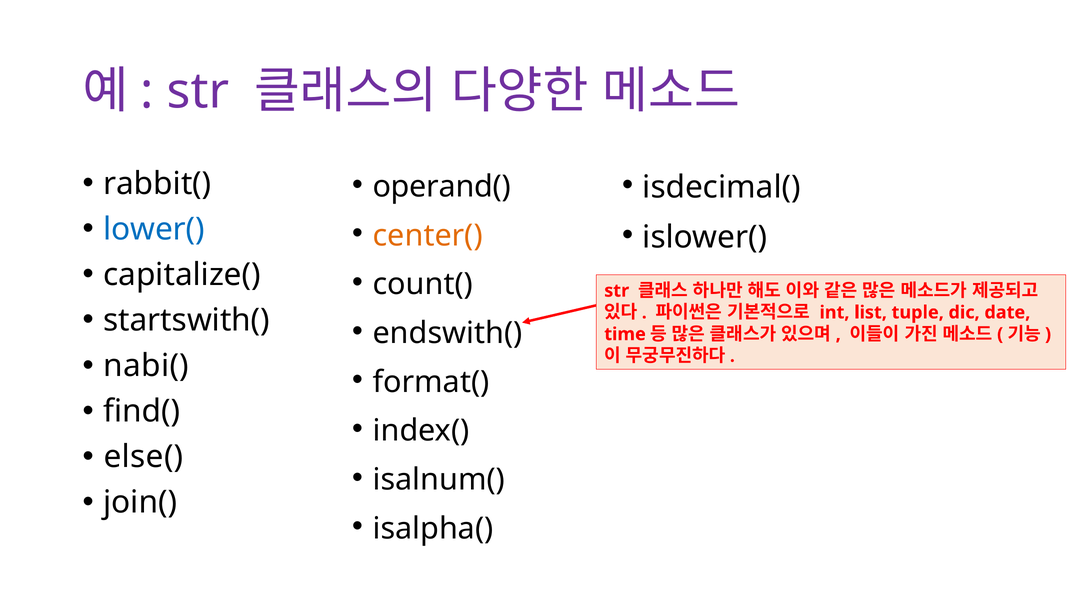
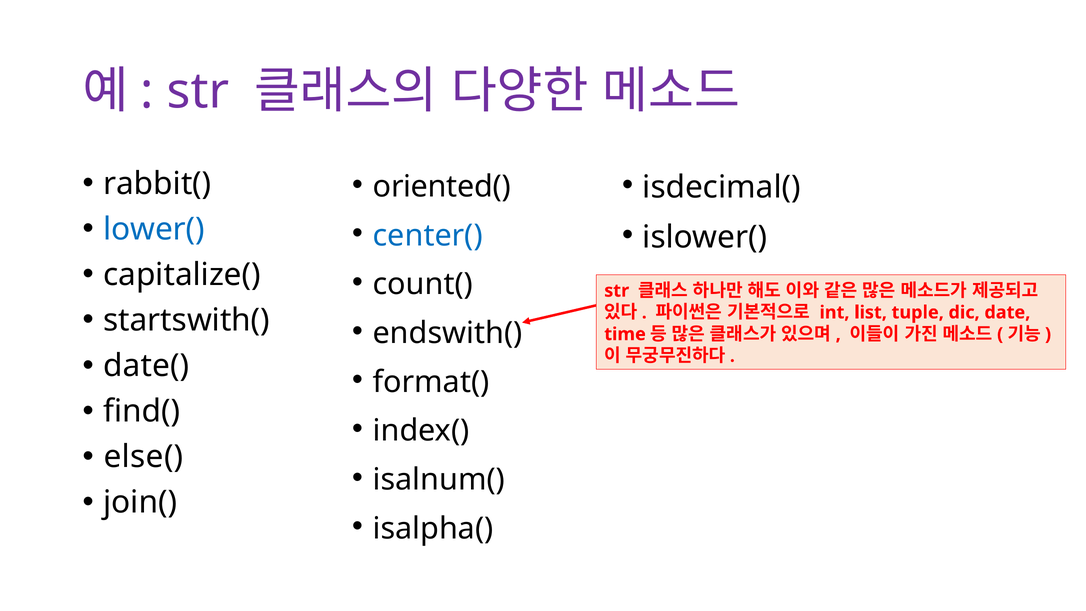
operand(: operand( -> oriented( (442, 187)
center( colour: orange -> blue (428, 235)
nabi(: nabi( -> date( (146, 366)
